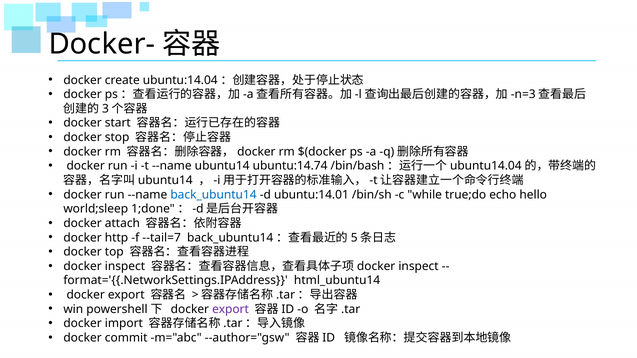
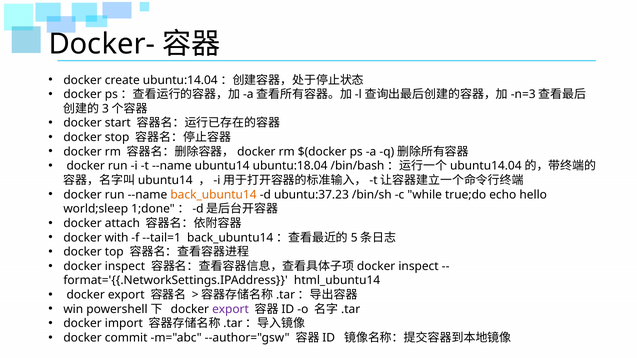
ubuntu:14.74: ubuntu:14.74 -> ubuntu:18.04 (290, 166)
back_ubuntu14 colour: blue -> orange (214, 195)
ubuntu:14.01: ubuntu:14.01 -> ubuntu:37.23 (311, 195)
http: http -> with (117, 238)
--tail=7: --tail=7 -> --tail=1 (162, 238)
